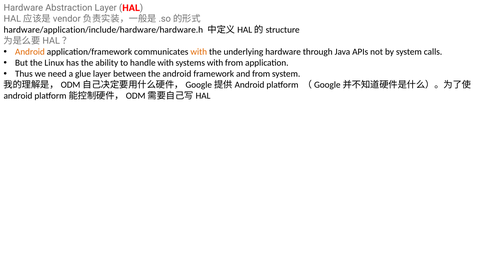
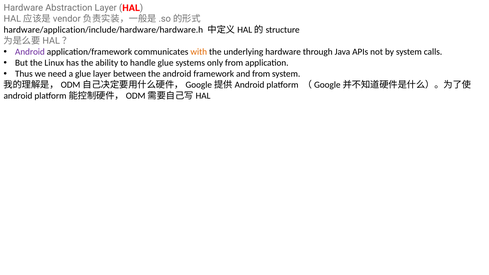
Android colour: orange -> purple (30, 52)
handle with: with -> glue (166, 63)
systems with: with -> only (215, 63)
